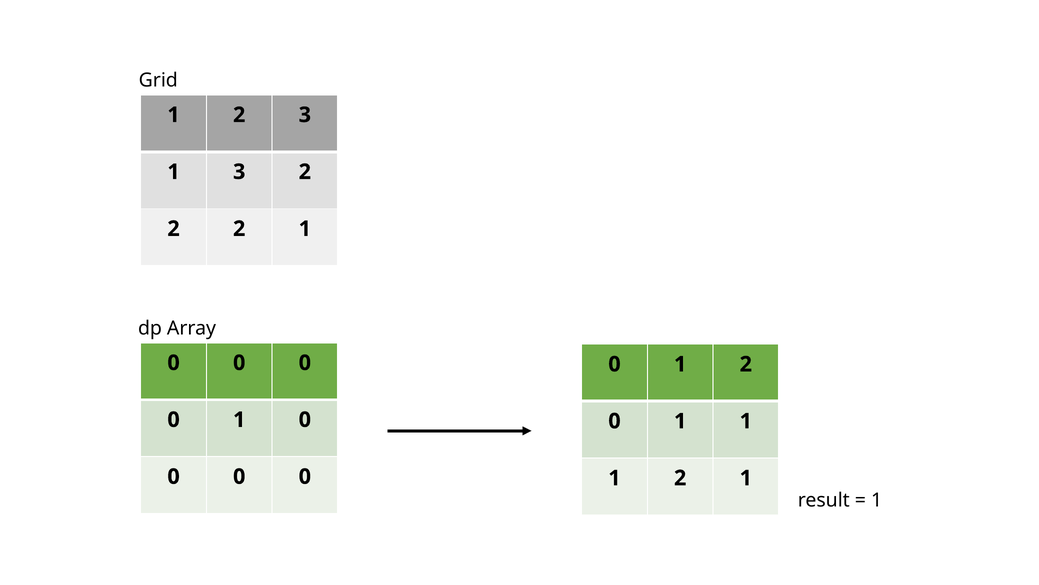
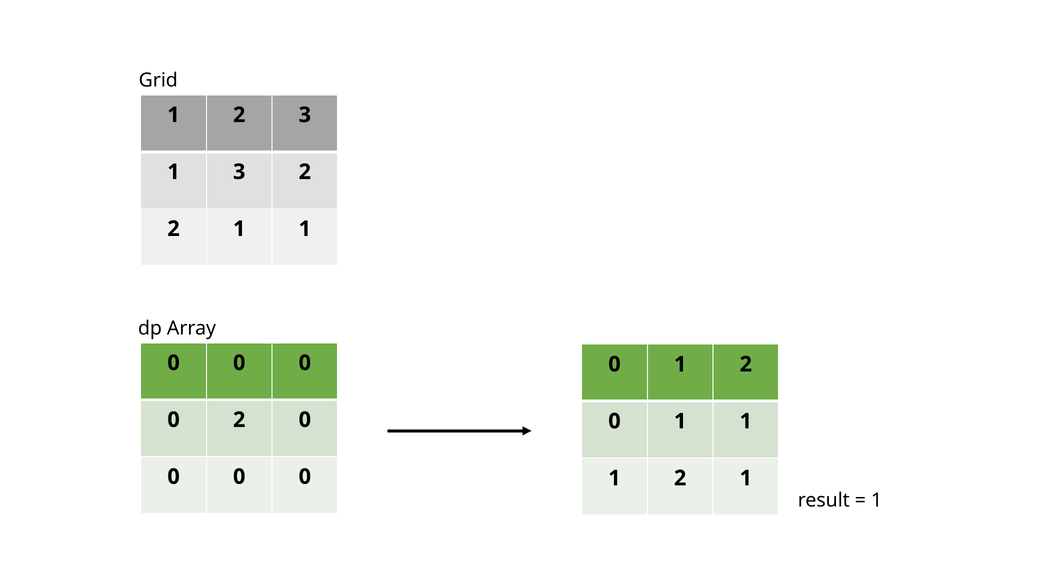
2: 2 -> 1 (239, 229)
1: 1 -> 2 (239, 419)
